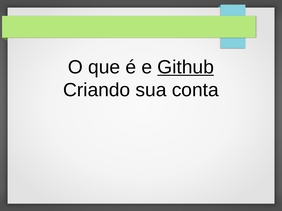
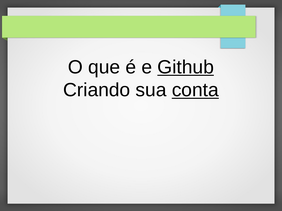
conta underline: none -> present (195, 90)
